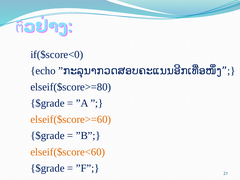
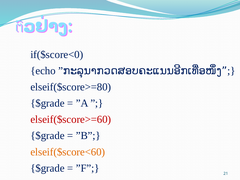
elseif($score>=60 colour: orange -> red (71, 119)
